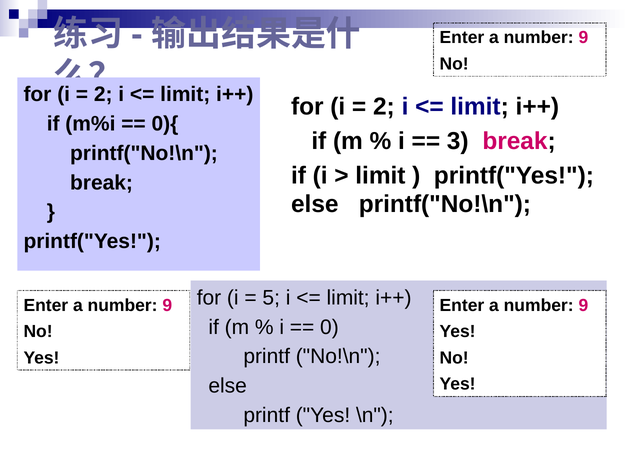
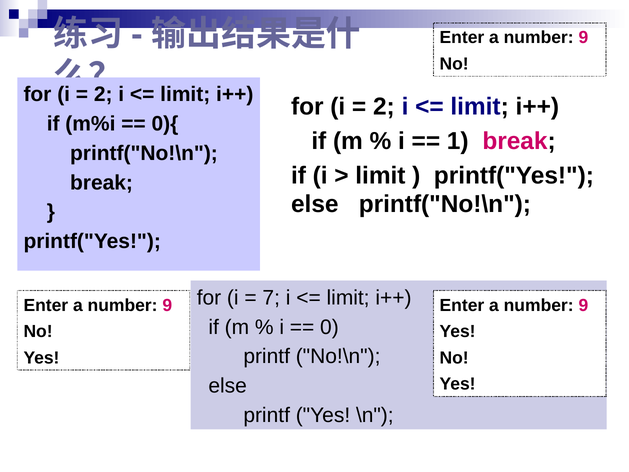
3: 3 -> 1 (458, 141)
5: 5 -> 7 (271, 298)
